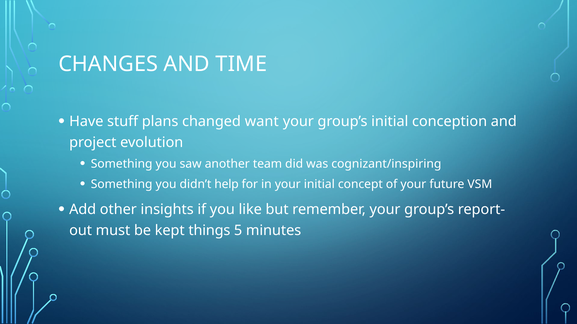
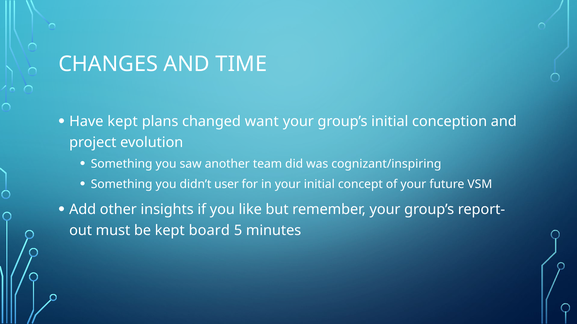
Have stuff: stuff -> kept (123, 122)
help: help -> user (227, 184)
things: things -> board (209, 231)
